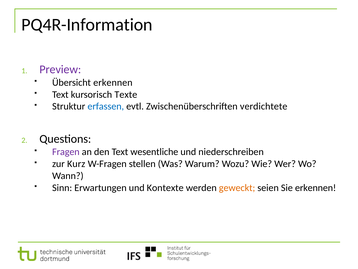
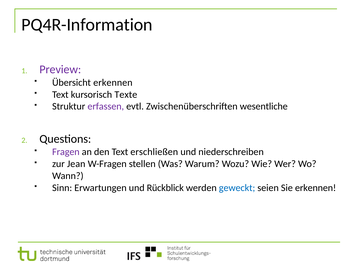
erfassen colour: blue -> purple (106, 106)
verdichtete: verdichtete -> wesentliche (264, 106)
wesentliche: wesentliche -> erschließen (154, 152)
Kurz: Kurz -> Jean (76, 164)
Kontexte: Kontexte -> Rückblick (165, 187)
geweckt colour: orange -> blue (237, 187)
